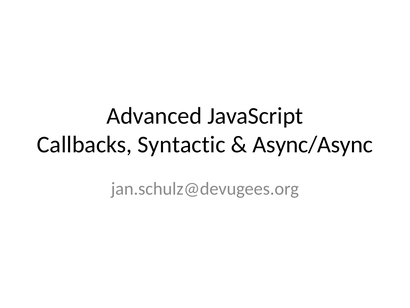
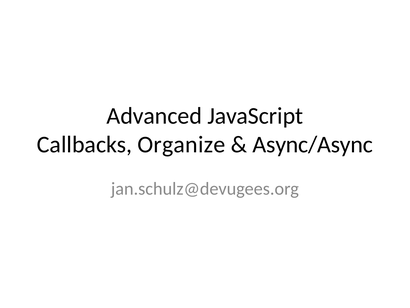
Syntactic: Syntactic -> Organize (181, 144)
